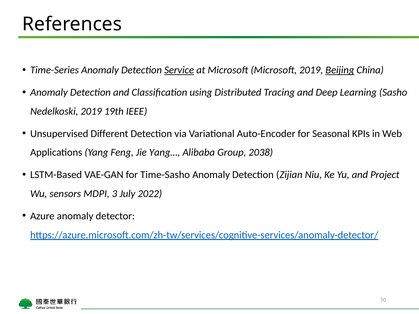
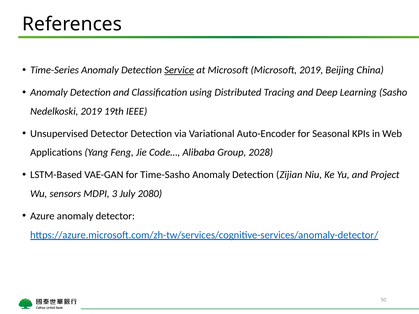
Beijing underline: present -> none (340, 70)
Unsupervised Different: Different -> Detector (109, 134)
Yang…: Yang… -> Code… (165, 153)
2038: 2038 -> 2028 (261, 153)
2022: 2022 -> 2080 (150, 194)
